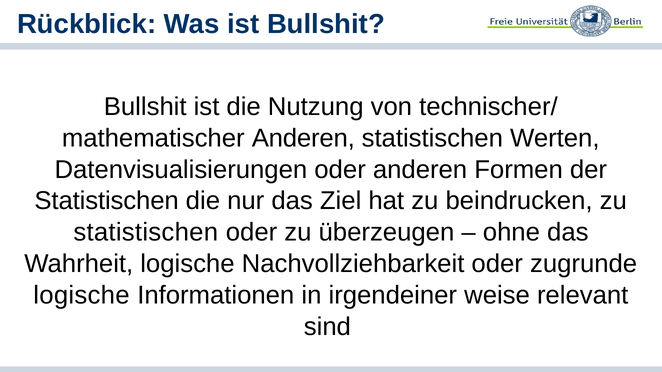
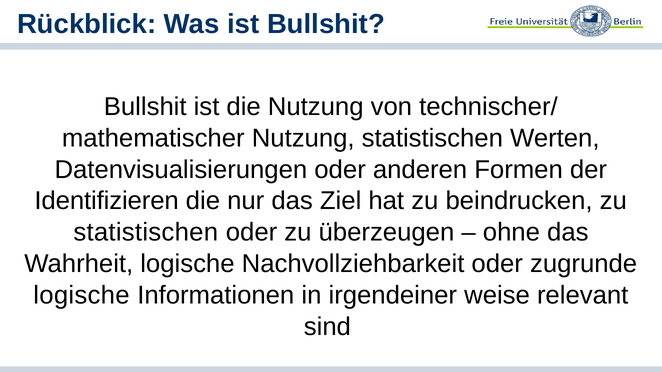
mathematischer Anderen: Anderen -> Nutzung (303, 138)
Statistischen: Statistischen -> Identifizieren (107, 201)
